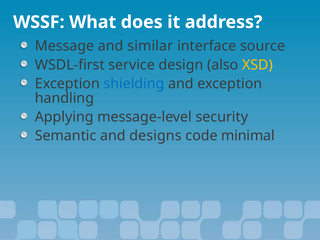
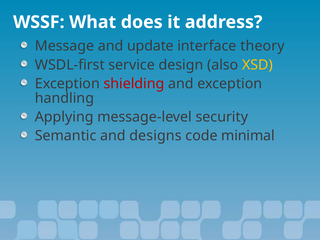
similar: similar -> update (150, 46)
source: source -> theory (263, 46)
shielding colour: blue -> red (134, 84)
